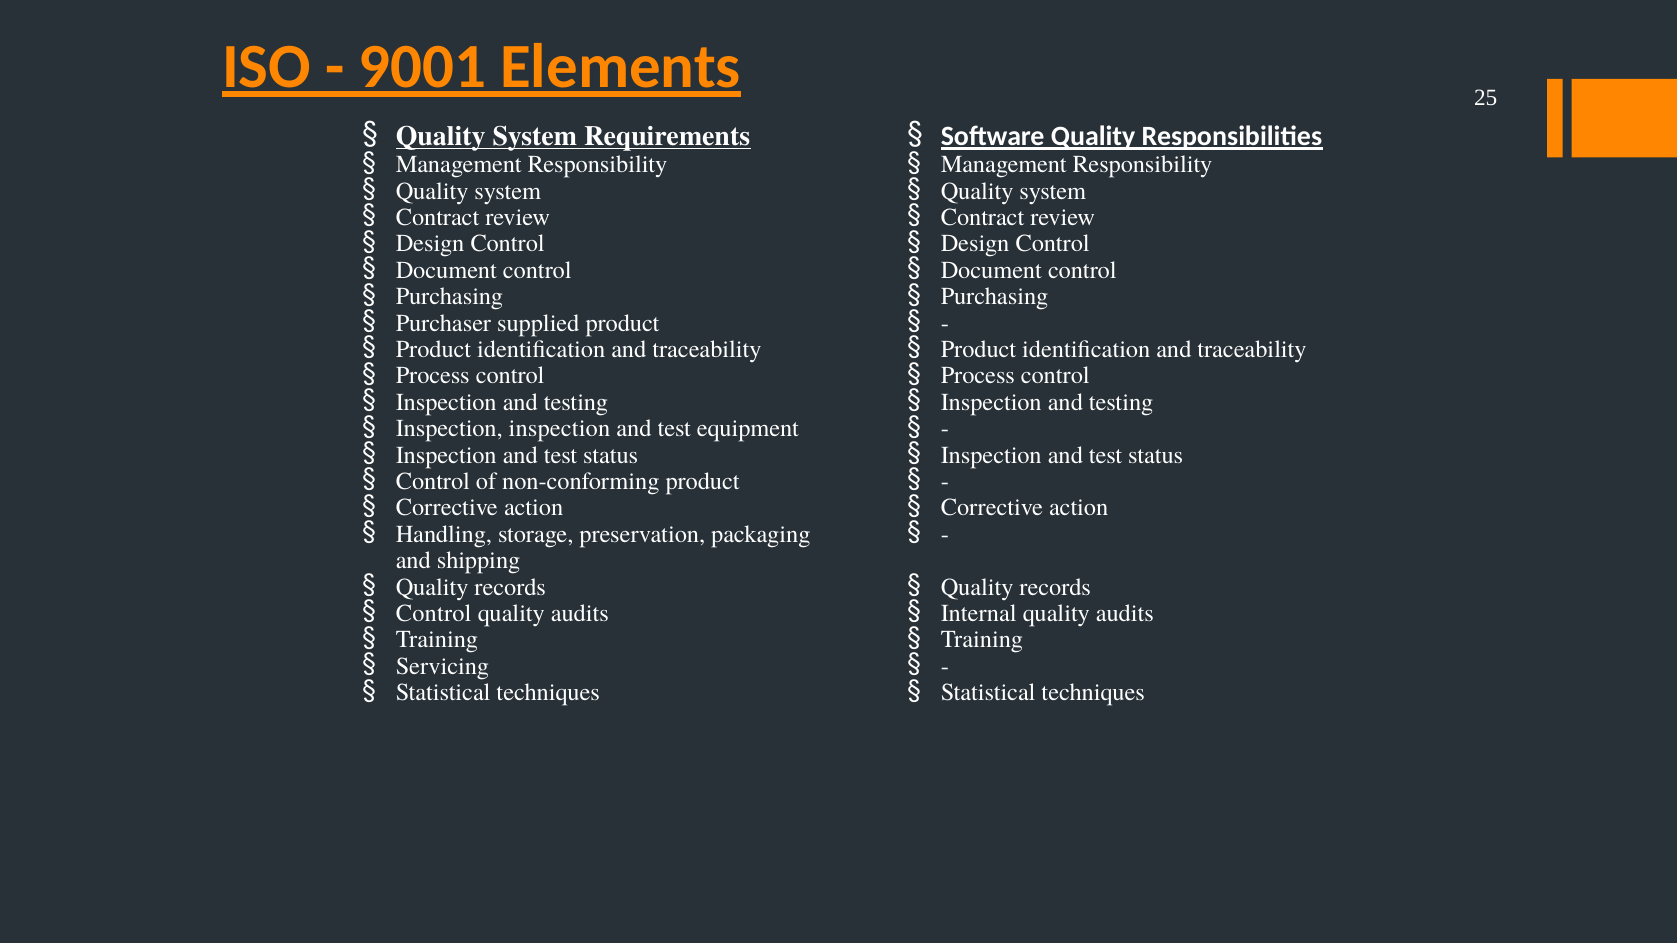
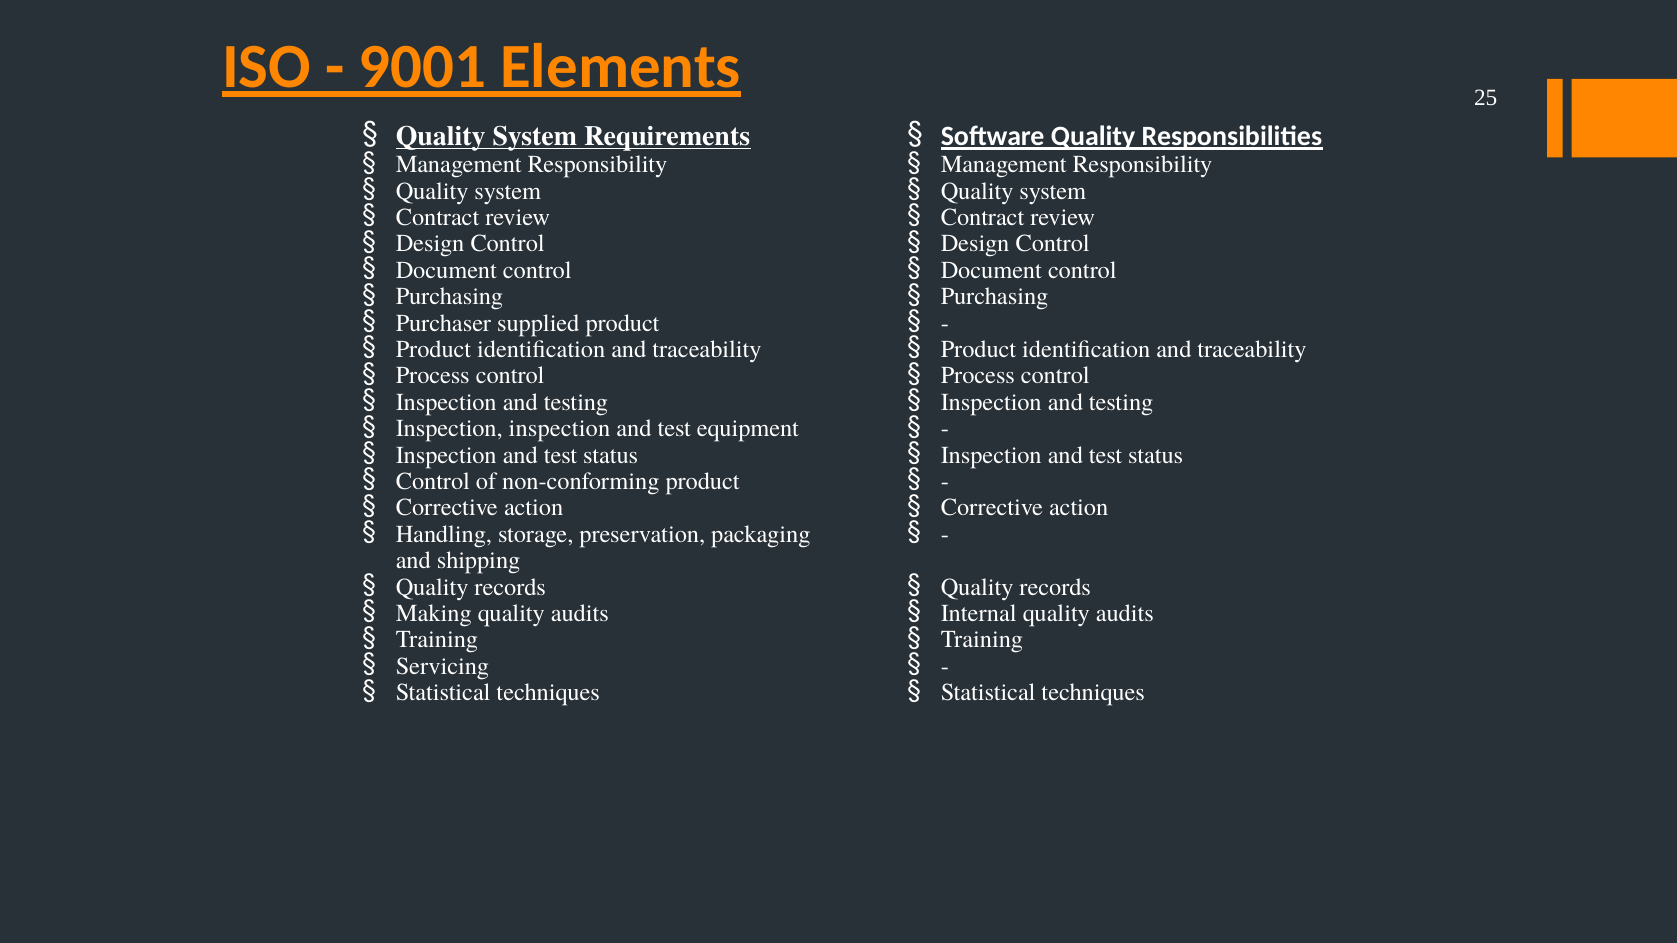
Control: Control -> Making (434, 614)
